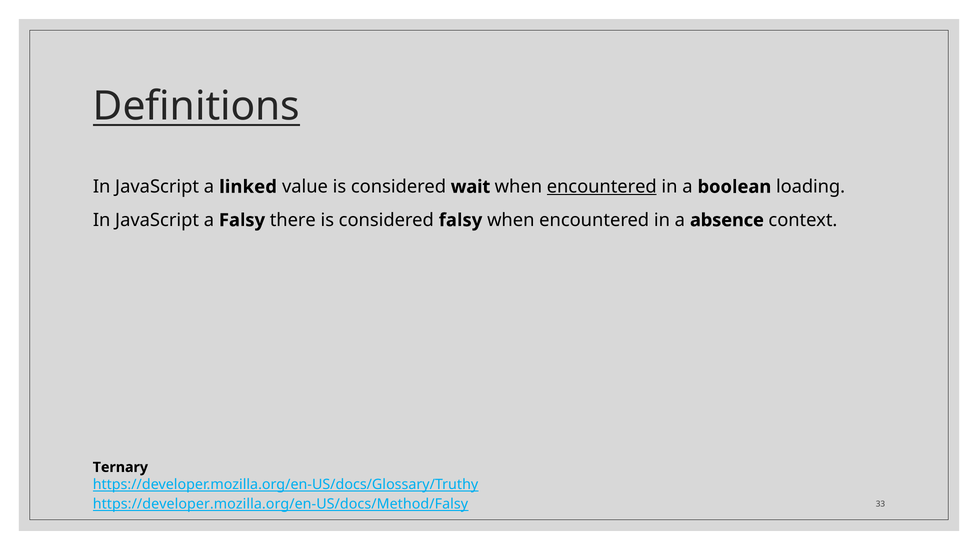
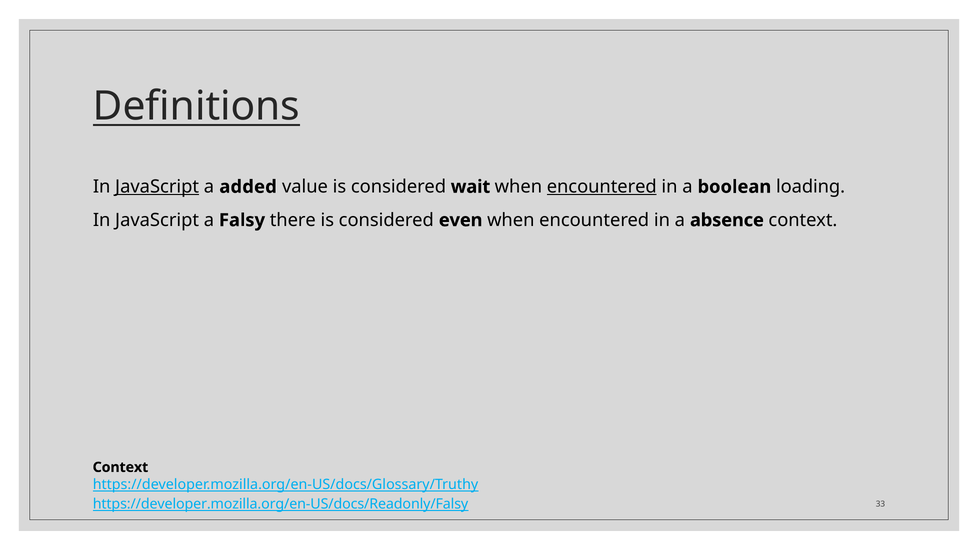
JavaScript underline: none -> present (157, 187)
linked: linked -> added (248, 187)
considered falsy: falsy -> even (461, 220)
Ternary: Ternary -> Context (120, 467)
https://developer.mozilla.org/en-US/docs/Method/Falsy: https://developer.mozilla.org/en-US/docs/Method/Falsy -> https://developer.mozilla.org/en-US/docs/Readonly/Falsy (281, 504)
